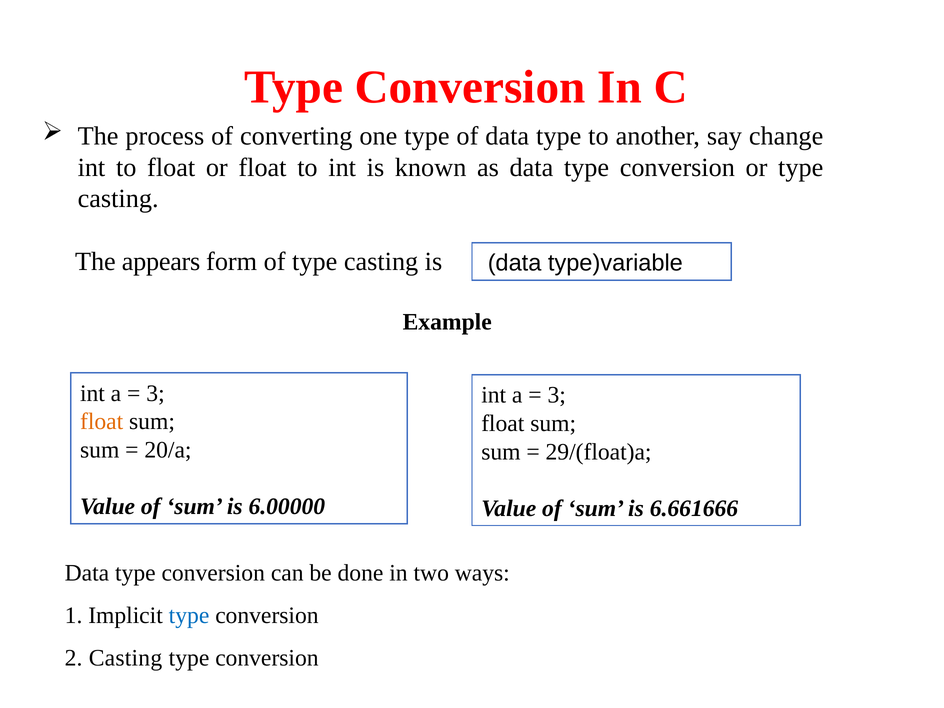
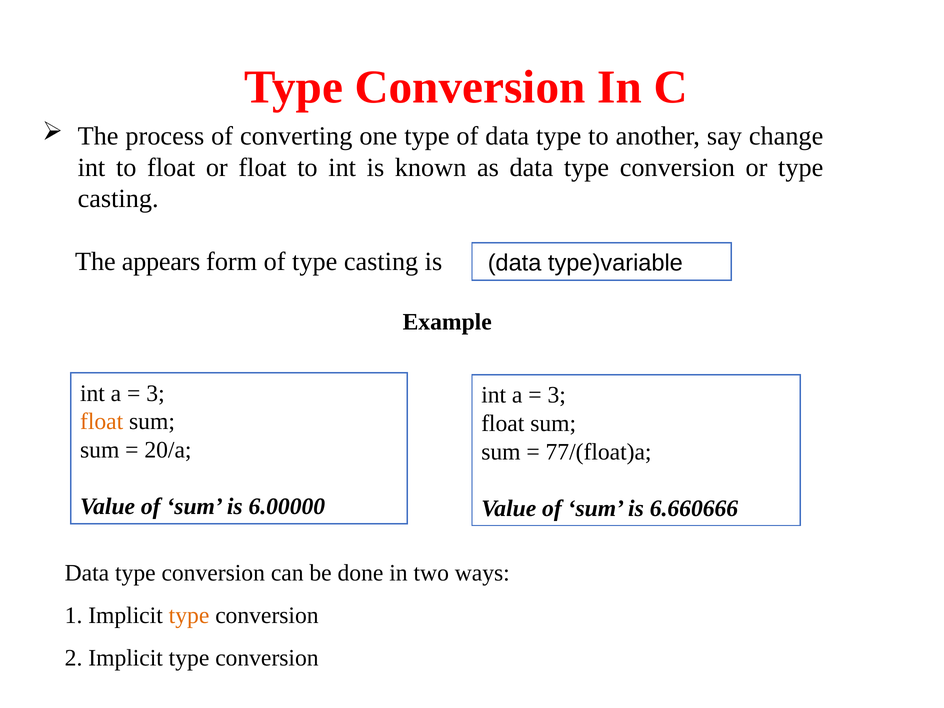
29/(float)a: 29/(float)a -> 77/(float)a (599, 452)
6.661666: 6.661666 -> 6.660666 (694, 508)
type colour: blue -> orange (189, 616)
2 Casting: Casting -> Implicit (126, 658)
